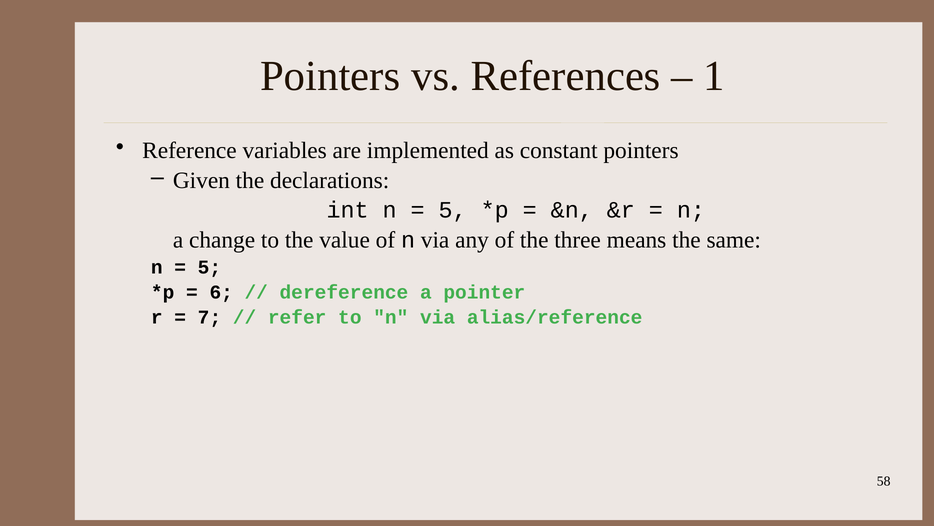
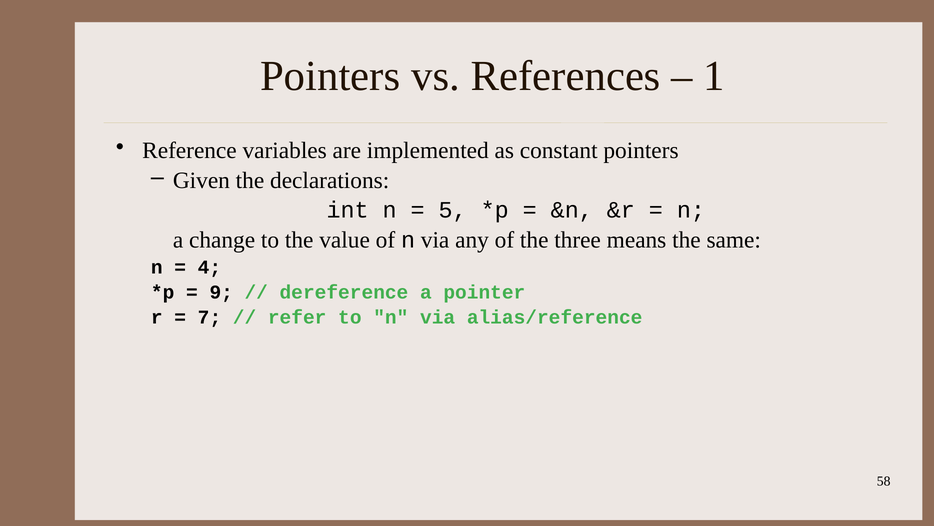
5: 5 -> 4 (209, 267)
6: 6 -> 9 (221, 292)
